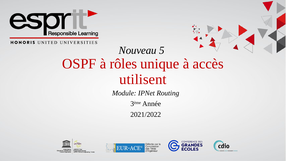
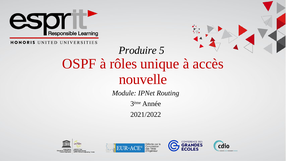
Nouveau: Nouveau -> Produire (138, 50)
utilisent: utilisent -> nouvelle (143, 79)
